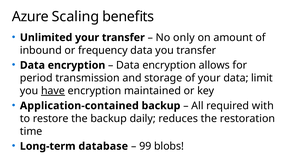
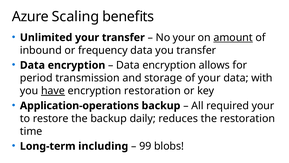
No only: only -> your (184, 37)
amount underline: none -> present (233, 37)
limit: limit -> with (262, 78)
encryption maintained: maintained -> restoration (152, 91)
Application-contained: Application-contained -> Application-operations (79, 105)
required with: with -> your (263, 105)
database: database -> including (103, 146)
